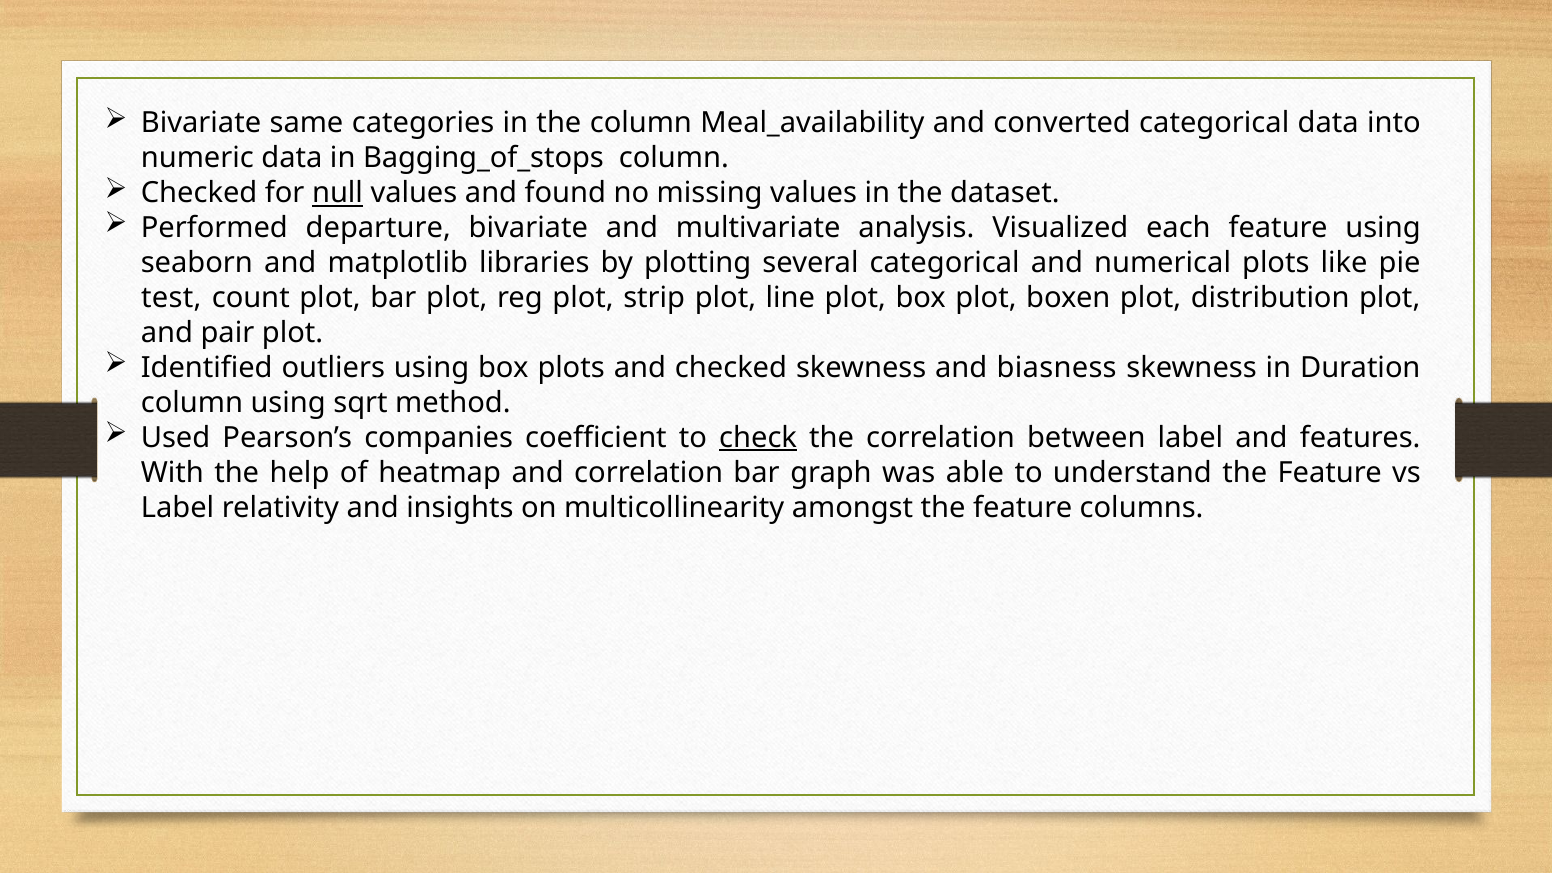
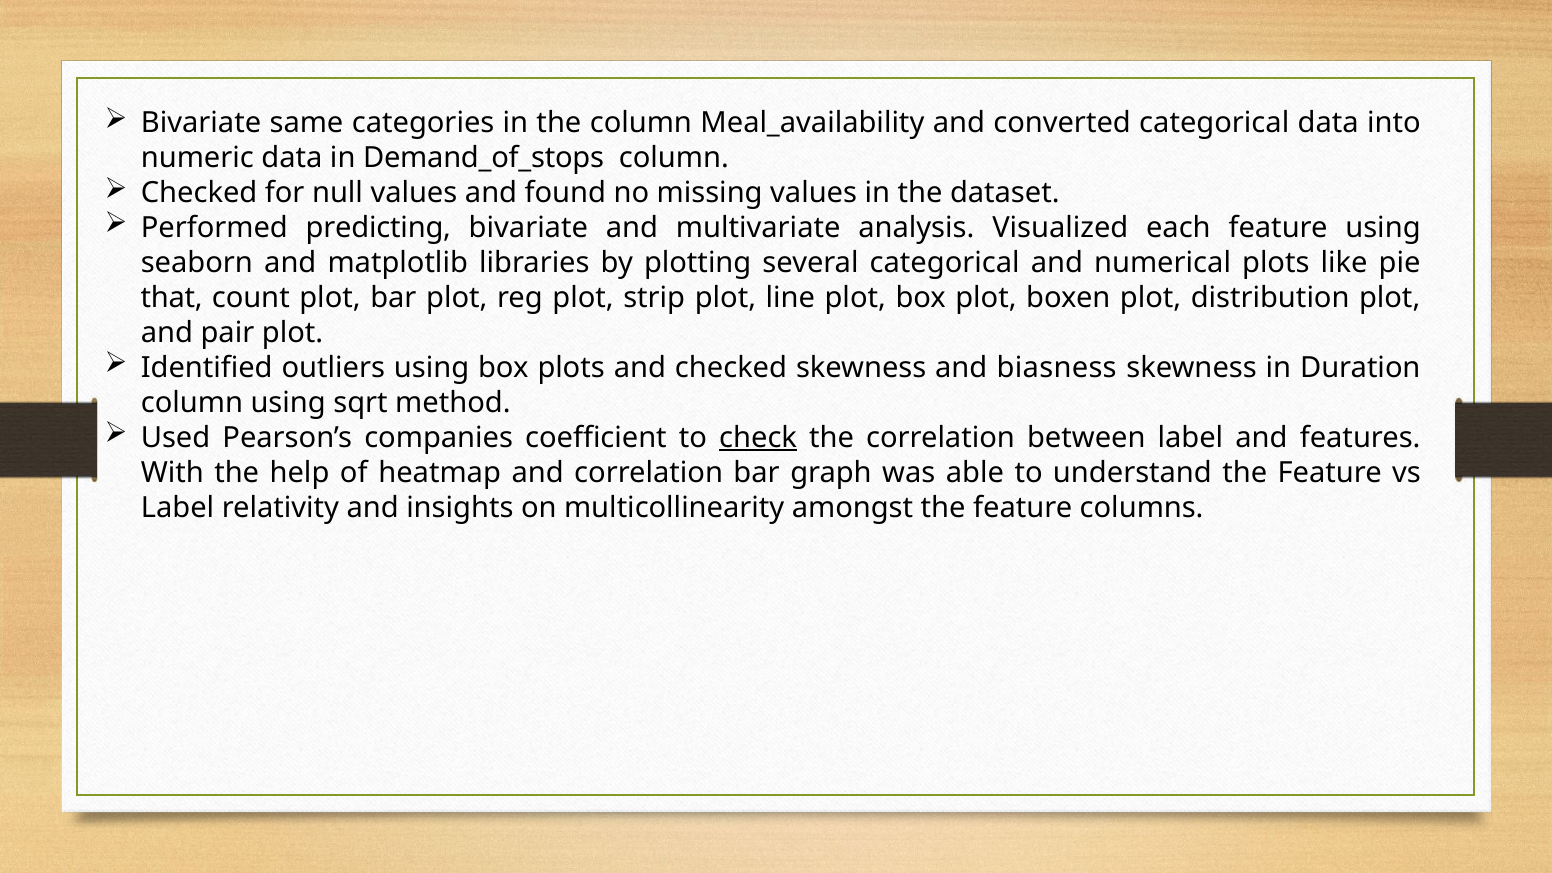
Bagging_of_stops: Bagging_of_stops -> Demand_of_stops (484, 158)
null underline: present -> none (338, 193)
departure: departure -> predicting (378, 228)
test: test -> that (172, 298)
